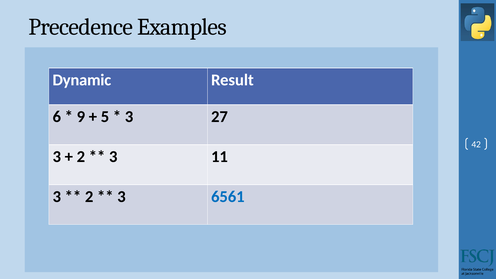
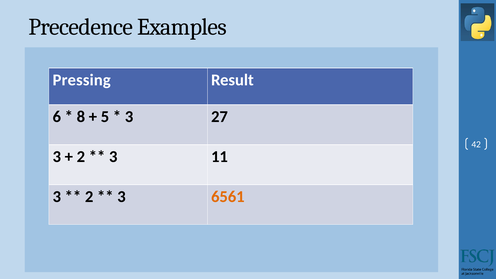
Dynamic: Dynamic -> Pressing (82, 80)
9: 9 -> 8 (81, 117)
6561 colour: blue -> orange (228, 197)
